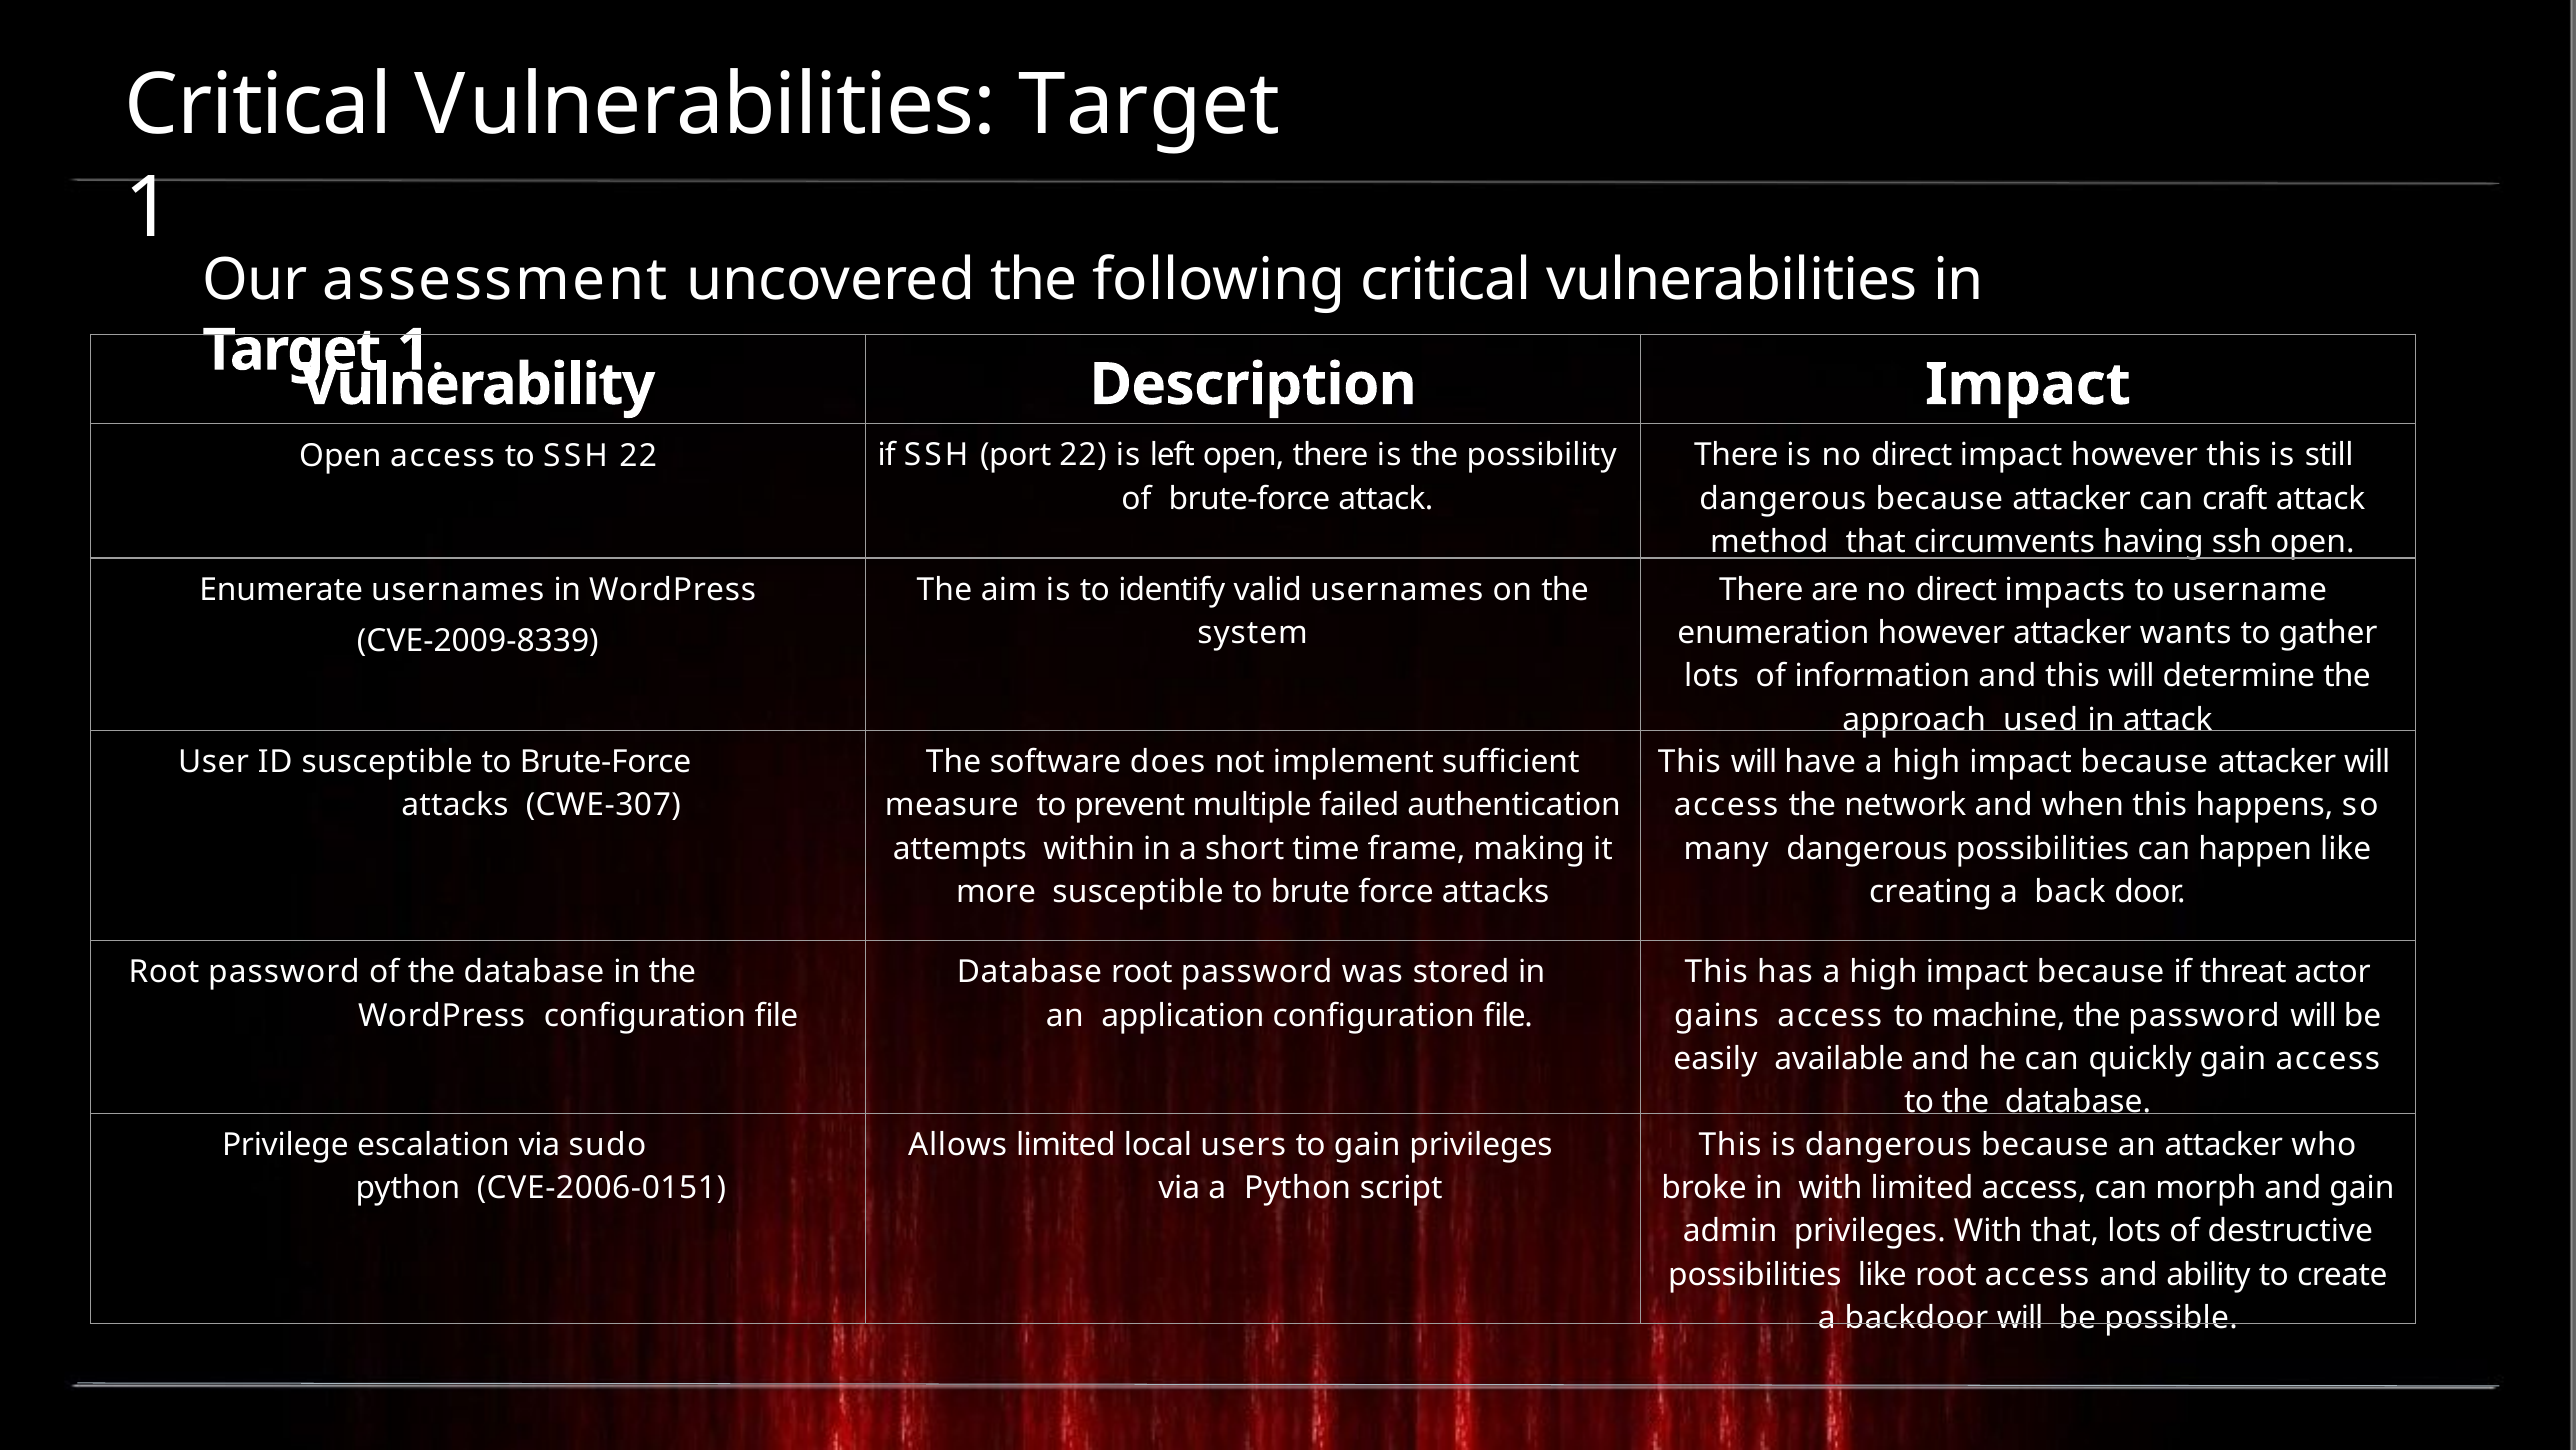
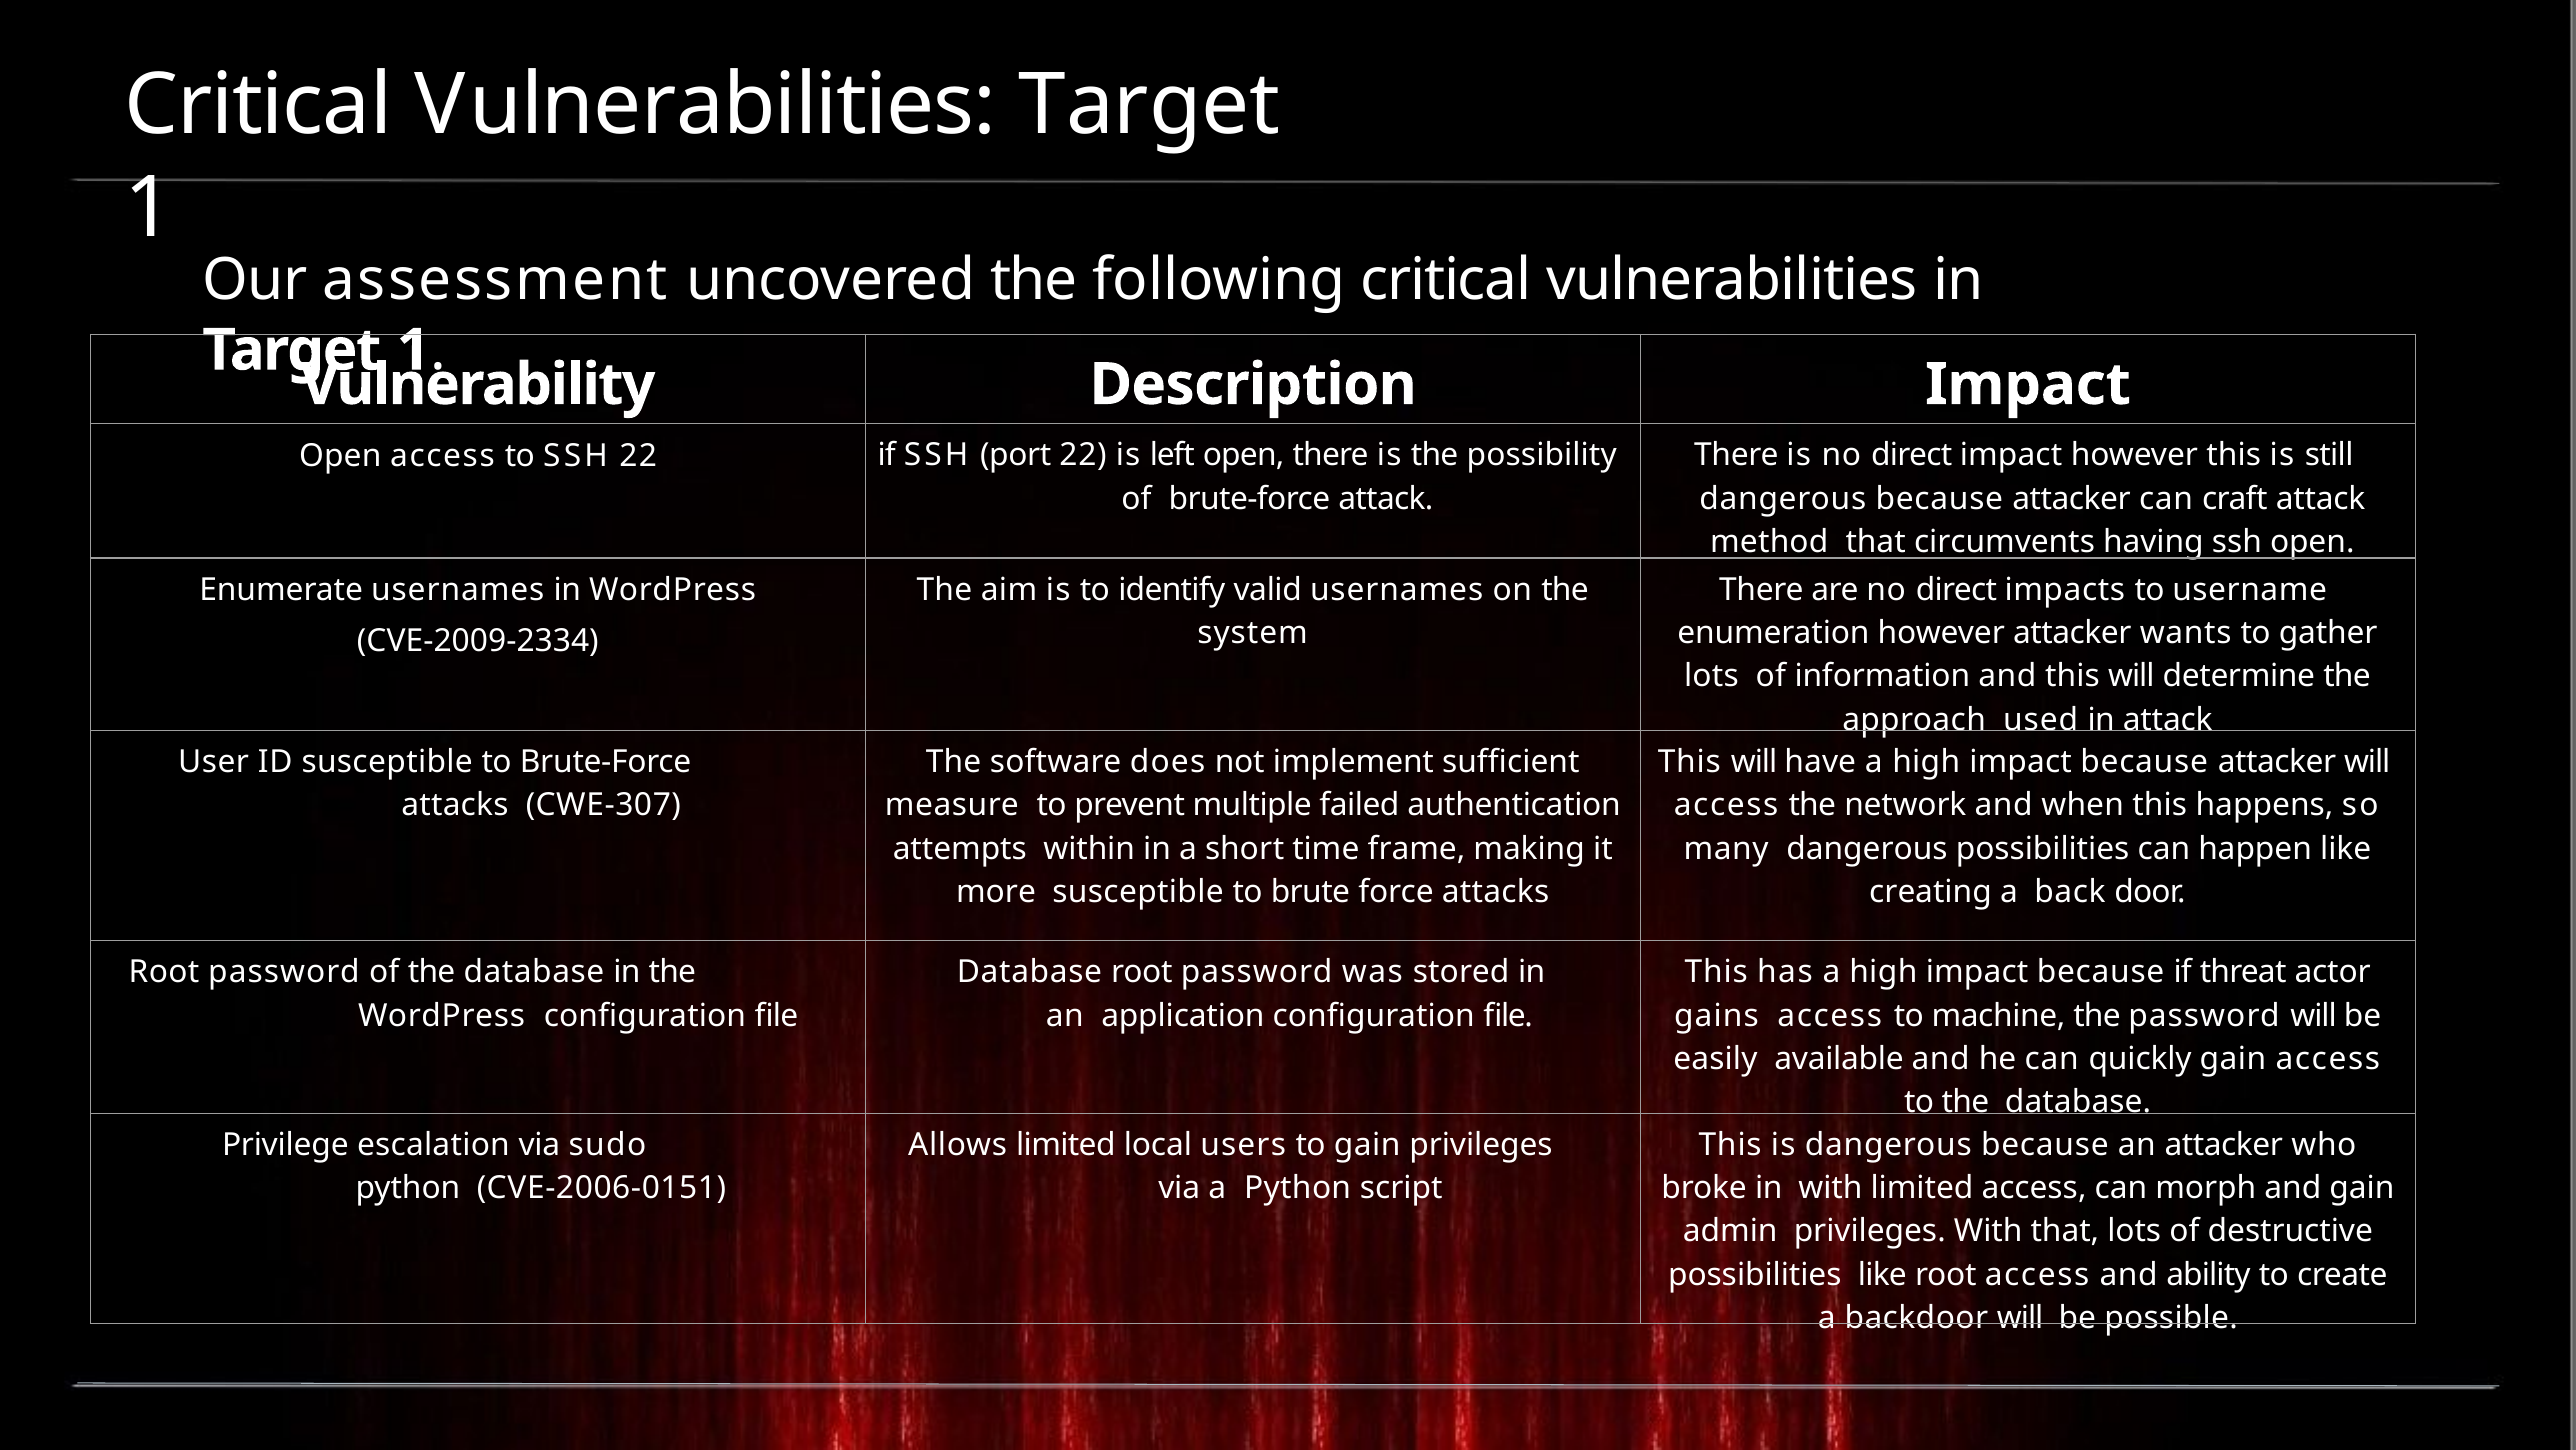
CVE-2009-8339: CVE-2009-8339 -> CVE-2009-2334 (478, 641)
